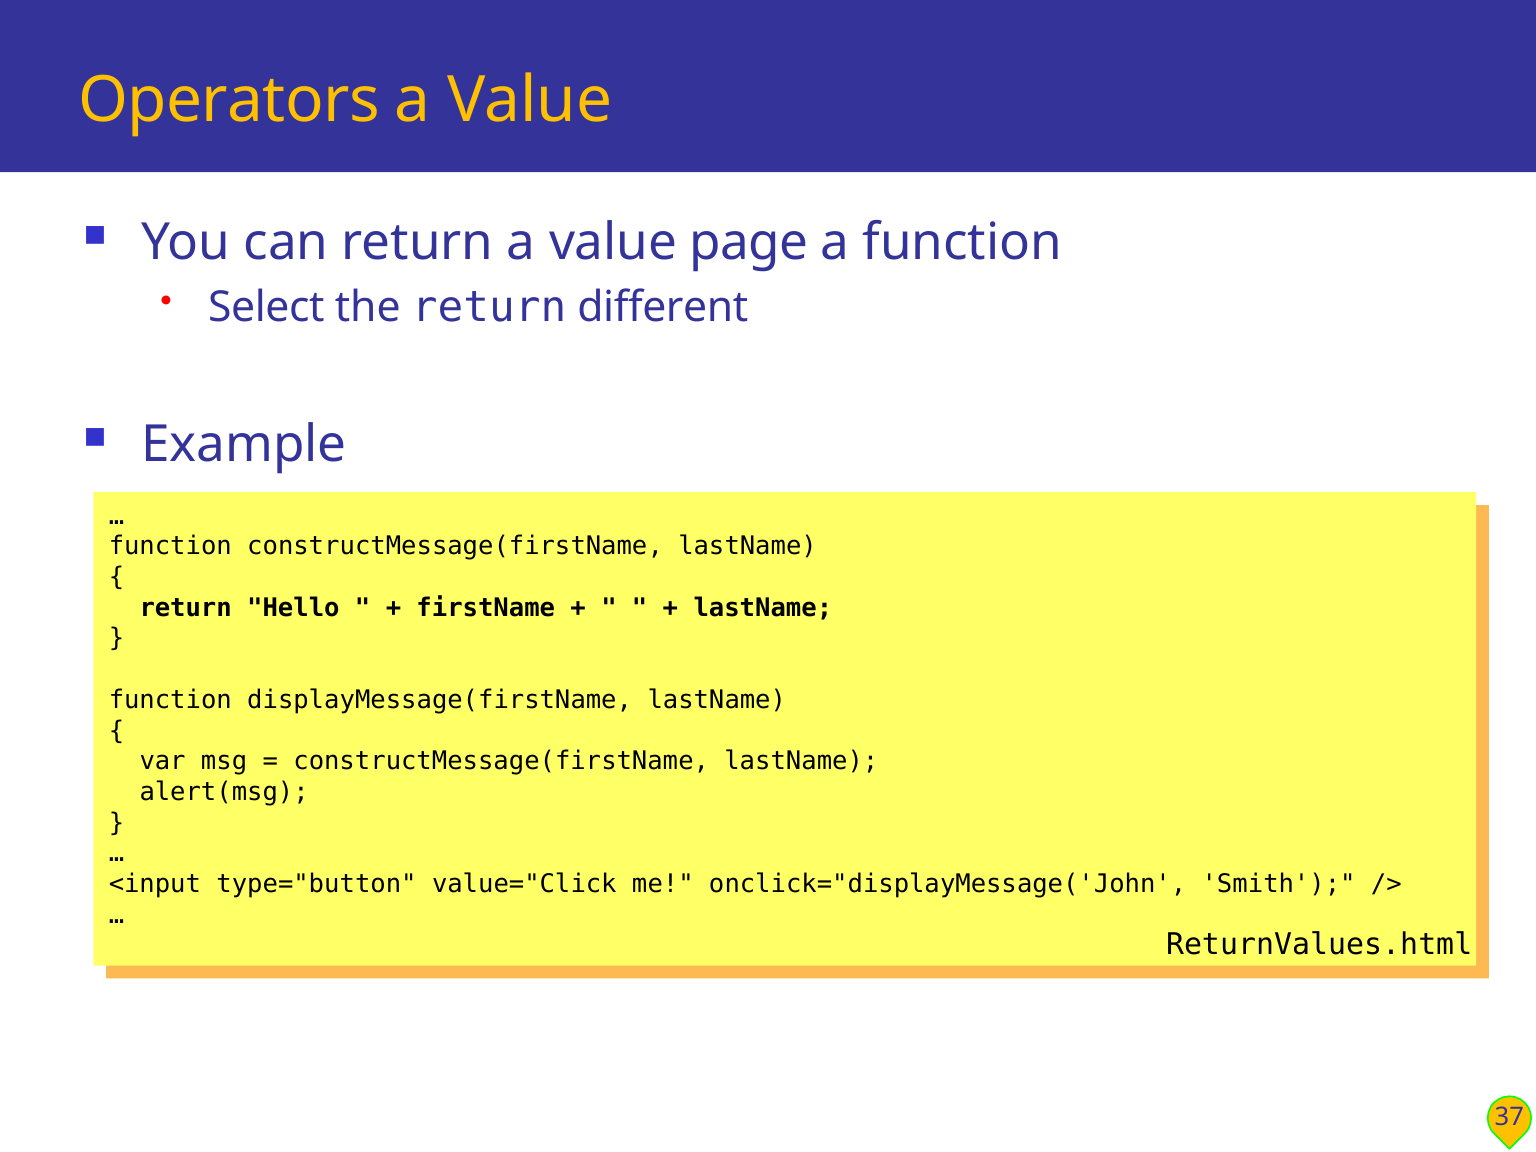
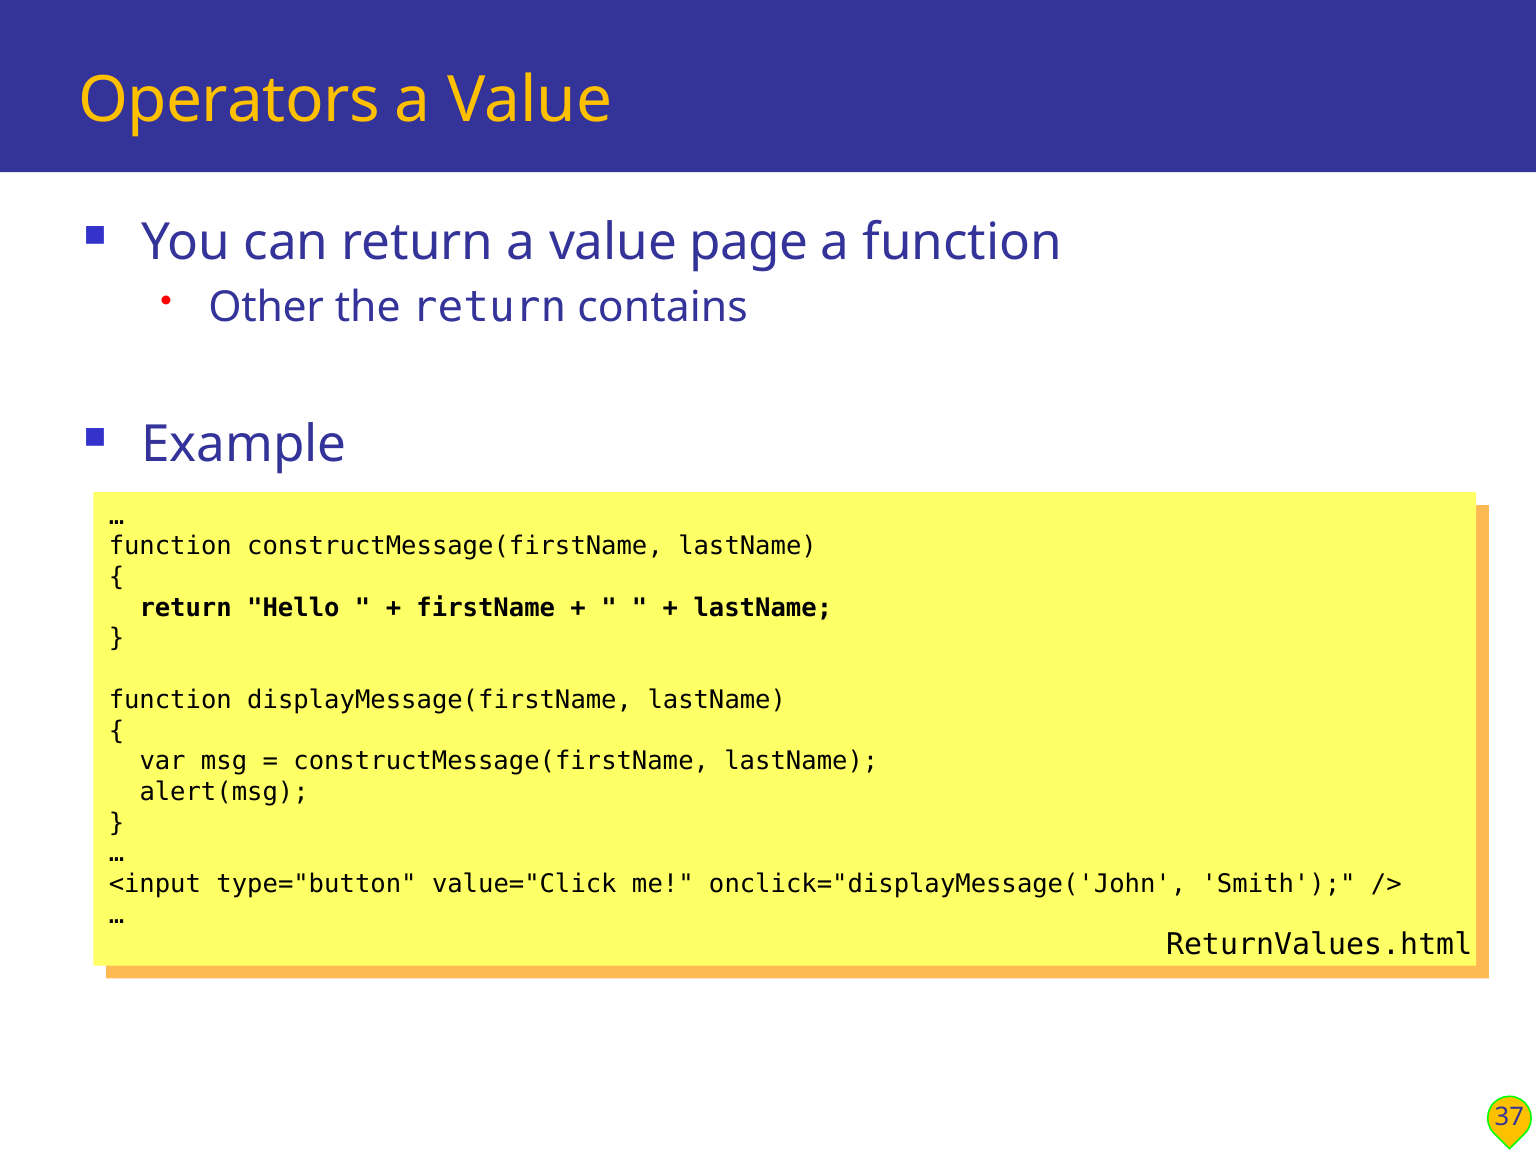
Select: Select -> Other (266, 307)
different: different -> contains (663, 307)
